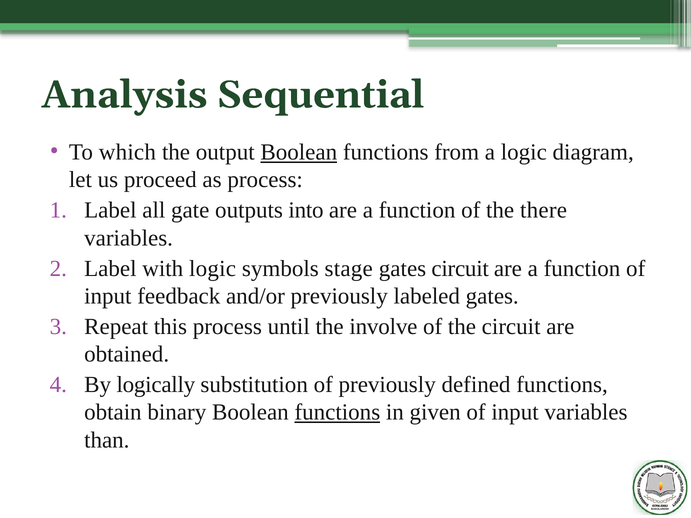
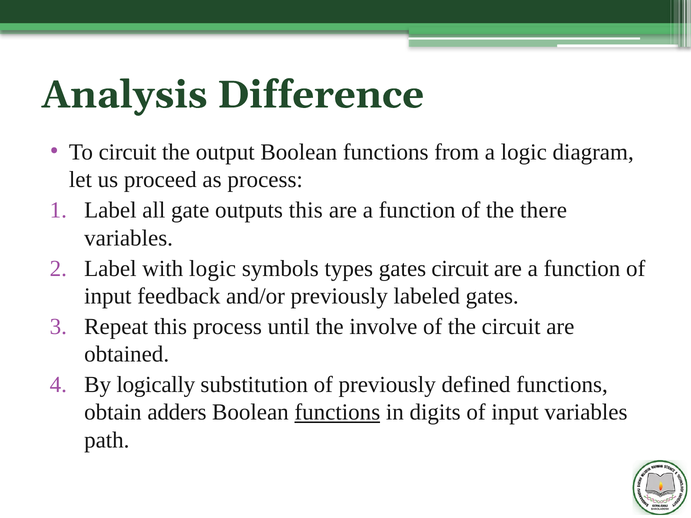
Sequential: Sequential -> Difference (321, 95)
To which: which -> circuit (128, 152)
Boolean underline: present -> none (299, 152)
outputs into: into -> this (306, 210)
stage: stage -> types (349, 269)
binary: binary -> adders (177, 413)
given: given -> digits (435, 413)
than: than -> path (107, 440)
